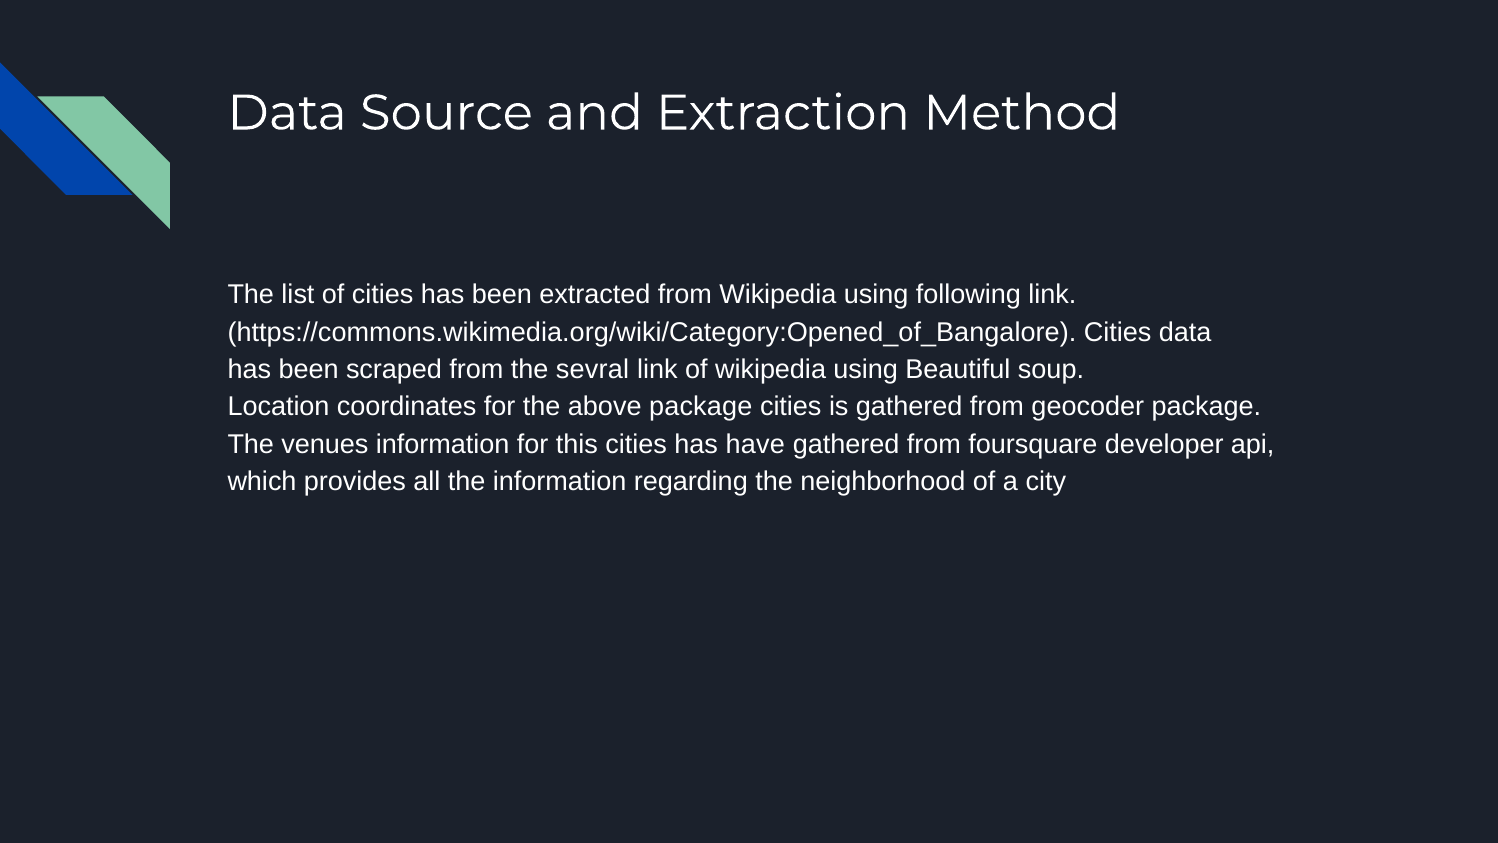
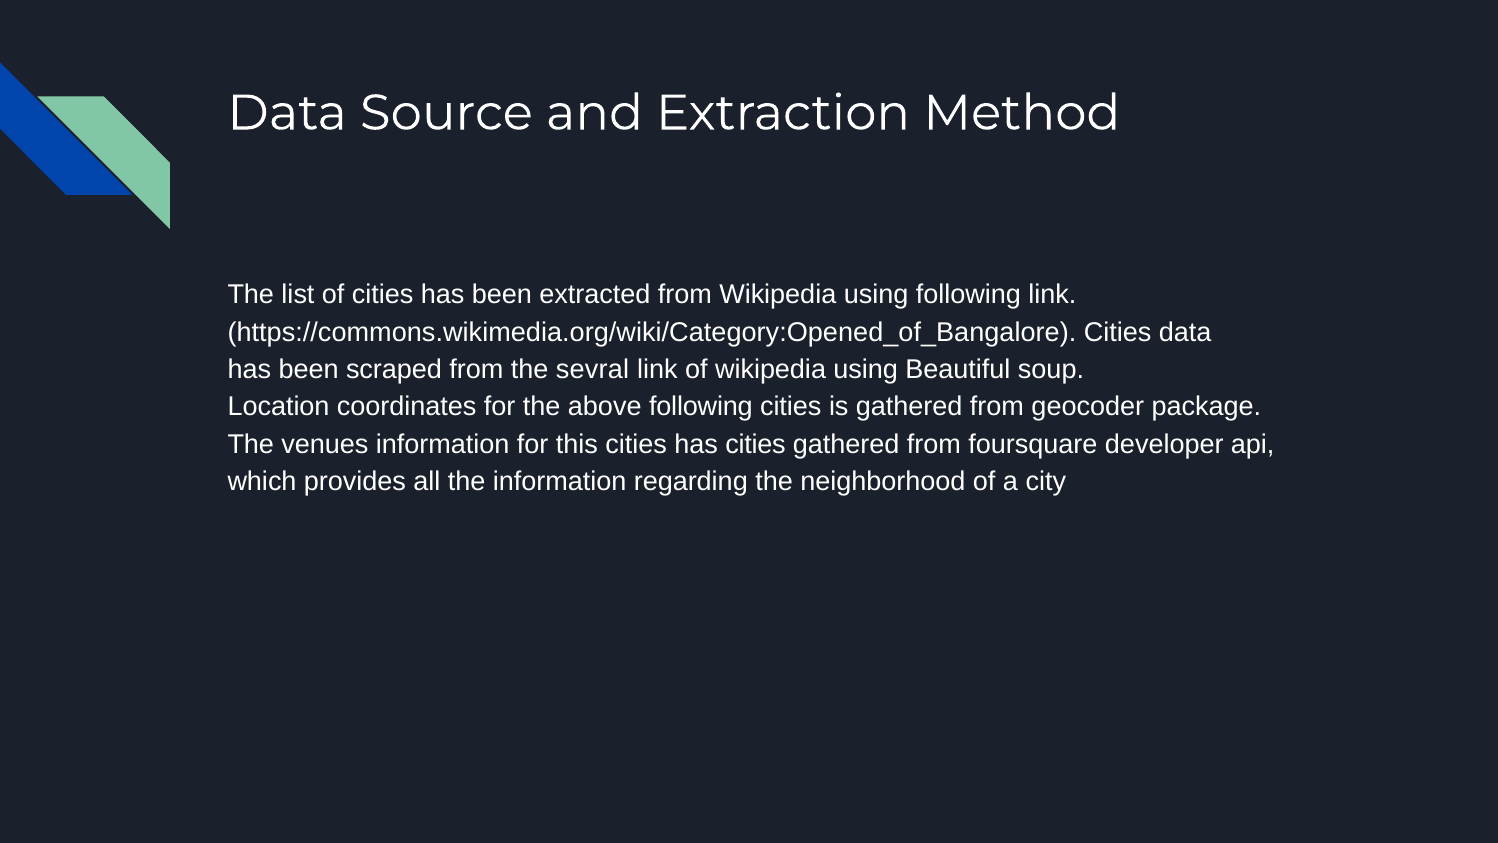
above package: package -> following (701, 407)
has have: have -> cities (756, 444)
